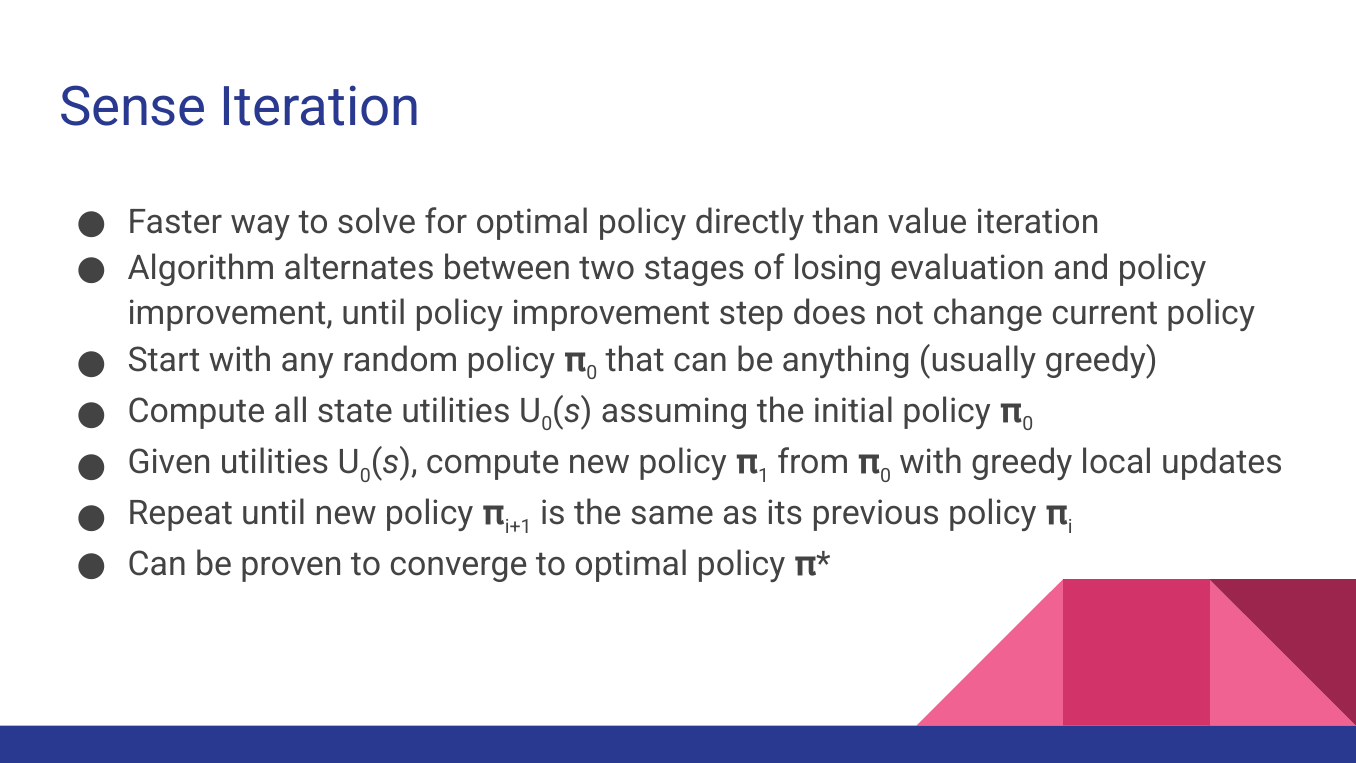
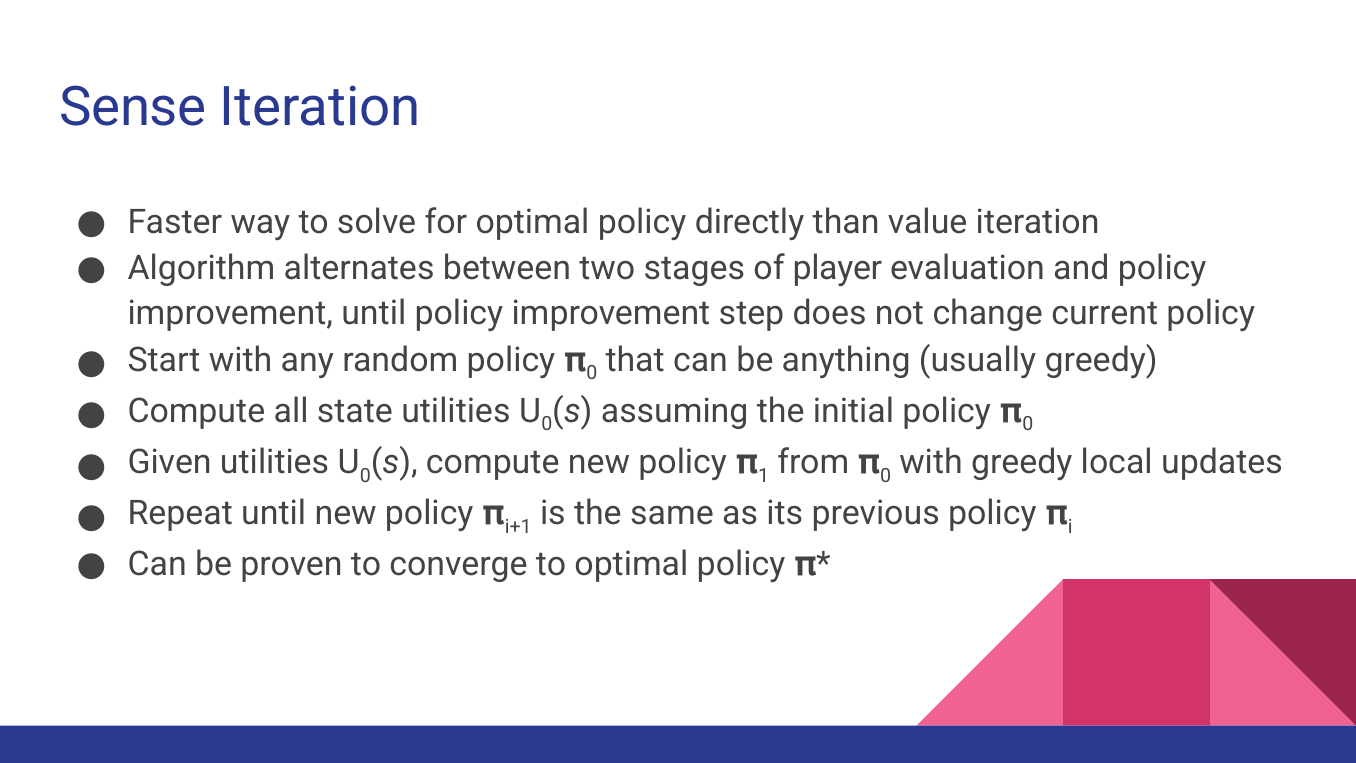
losing: losing -> player (837, 268)
